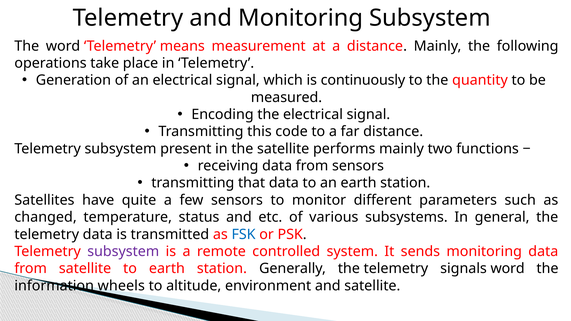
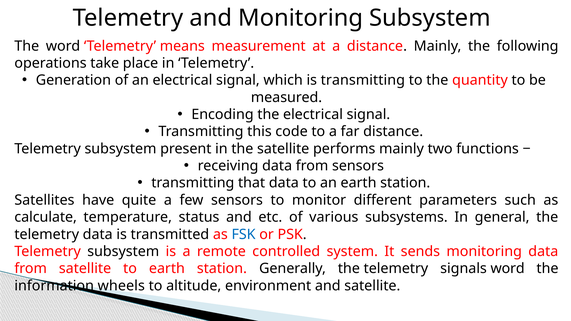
is continuously: continuously -> transmitting (363, 80)
changed: changed -> calculate (46, 217)
subsystem colour: purple -> black (123, 252)
